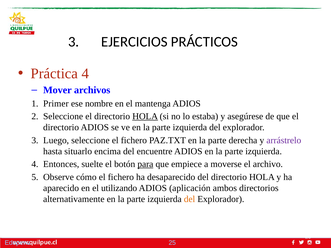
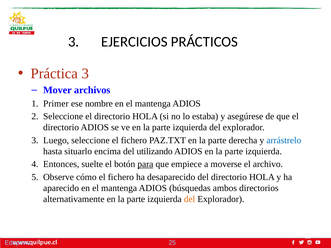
Práctica 4: 4 -> 3 (85, 74)
HOLA underline: present -> none (145, 116)
arrástrelo colour: purple -> blue (284, 140)
encuentre: encuentre -> utilizando (155, 151)
aparecido en el utilizando: utilizando -> mantenga (119, 188)
aplicación: aplicación -> búsquedas (190, 188)
